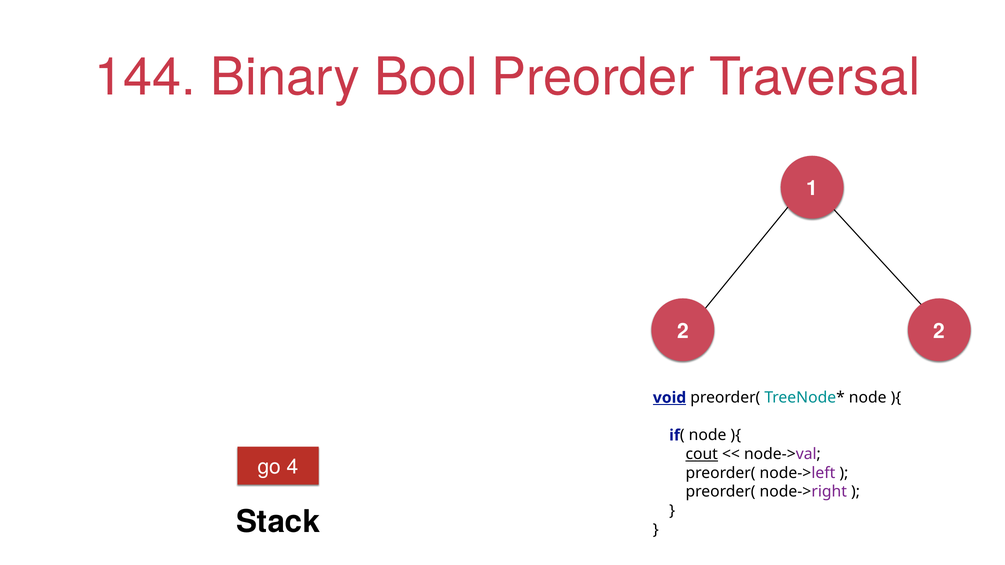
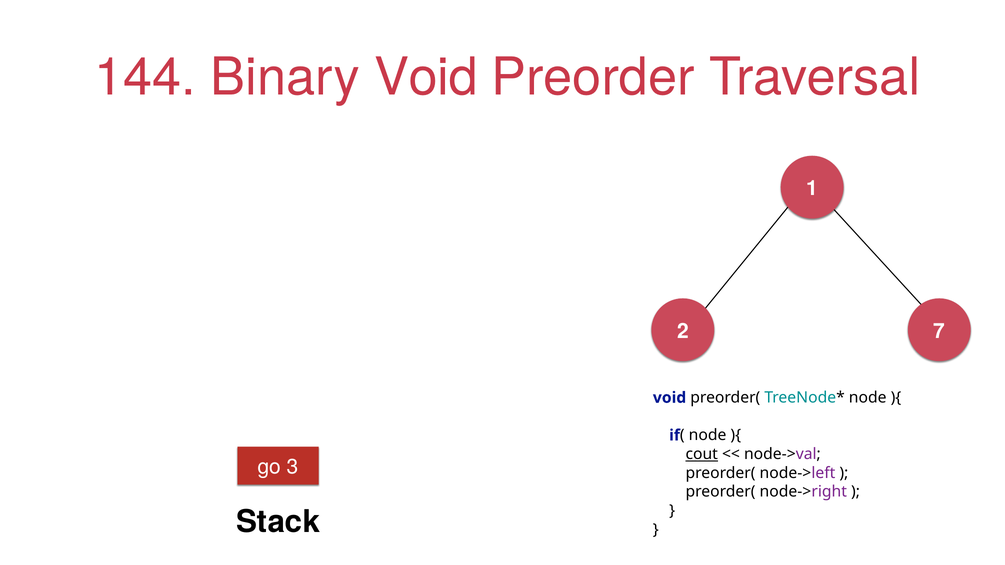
Binary Bool: Bool -> Void (426, 77)
2 2: 2 -> 7 (939, 331)
void underline: present -> none (670, 398)
4: 4 -> 3 (293, 467)
